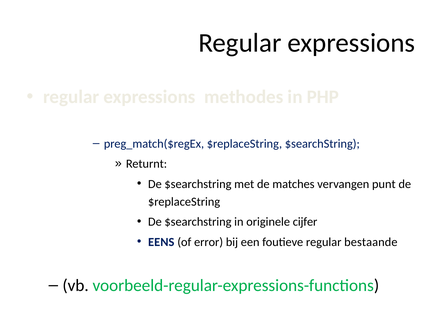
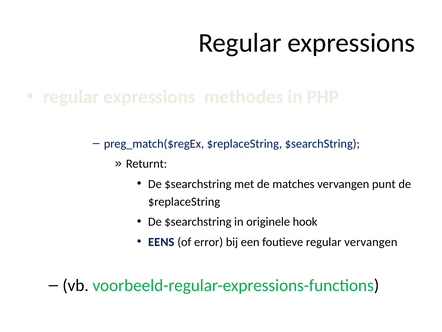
cijfer: cijfer -> hook (305, 222)
regular bestaande: bestaande -> vervangen (371, 242)
